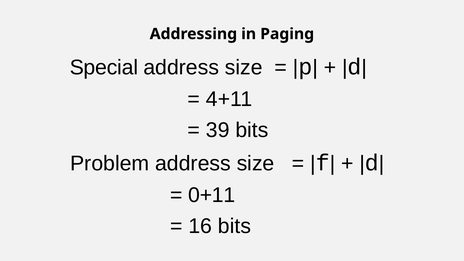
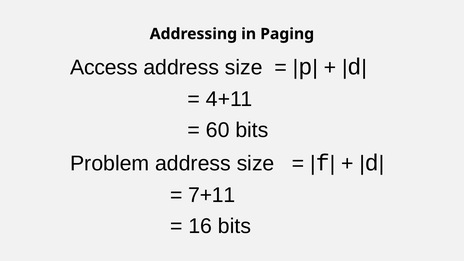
Special: Special -> Access (104, 68)
39: 39 -> 60 (218, 130)
0+11: 0+11 -> 7+11 (212, 195)
